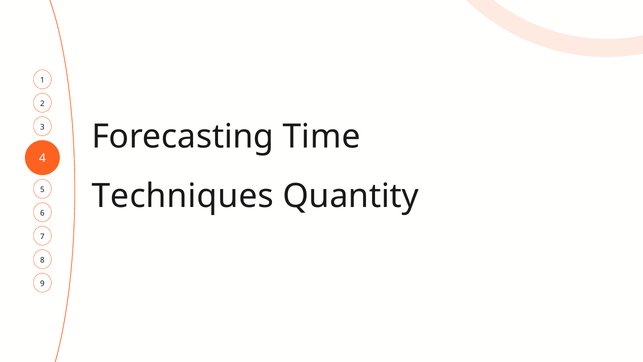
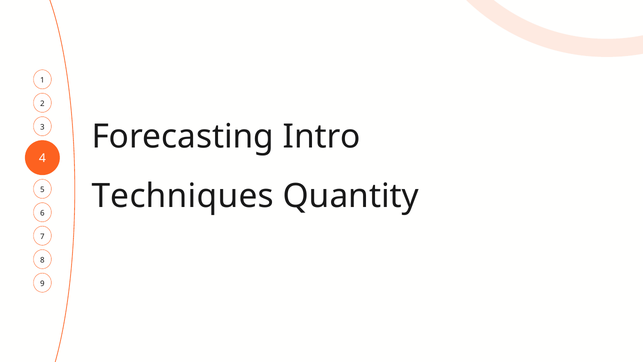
Time: Time -> Intro (322, 136)
